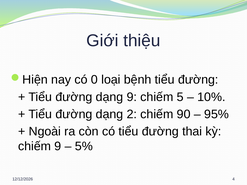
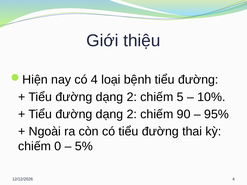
có 0: 0 -> 4 (94, 80)
9: 9 -> 2 (132, 97)
chiếm 9: 9 -> 0 (58, 146)
